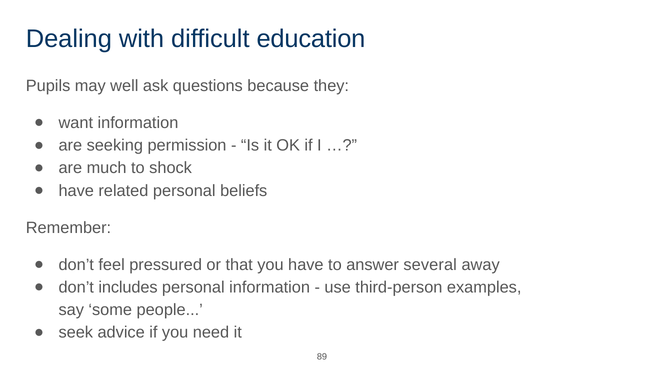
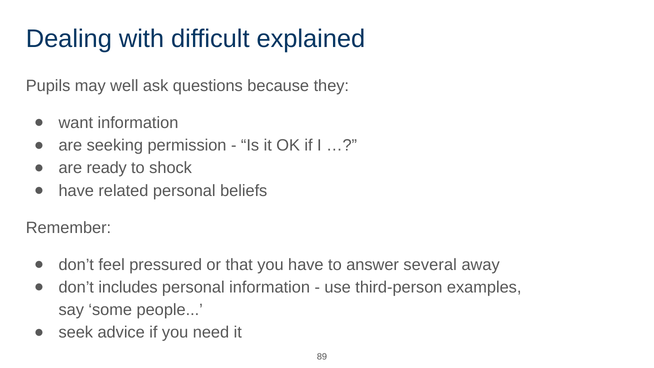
education: education -> explained (311, 39)
much: much -> ready (107, 168)
